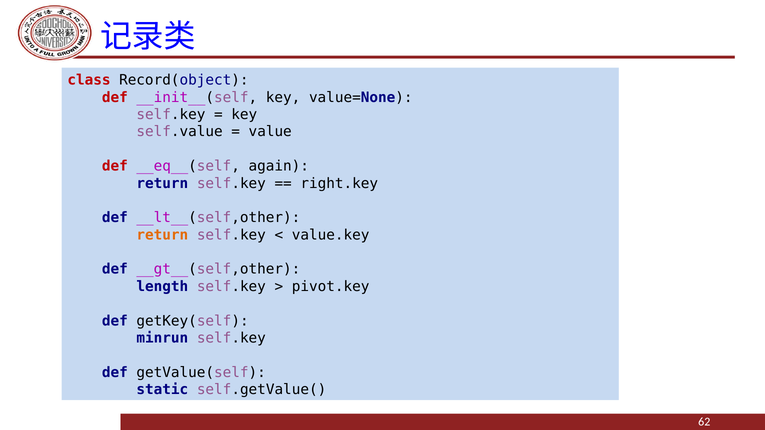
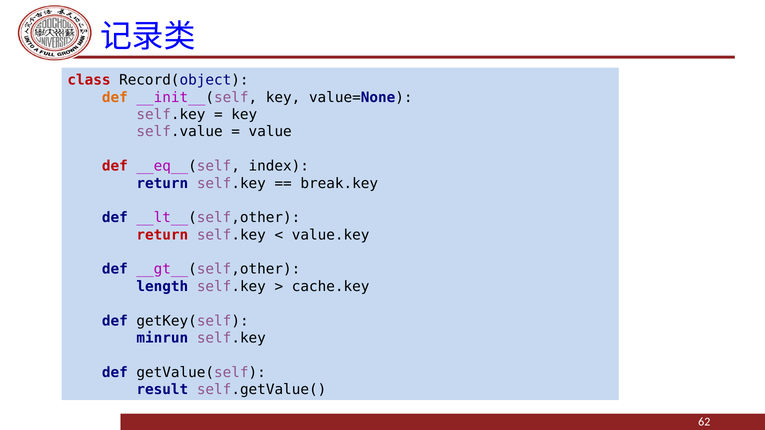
def colour: red -> orange (115, 97)
again: again -> index (279, 166)
right.key: right.key -> break.key (339, 183)
return colour: orange -> red (162, 235)
pivot.key: pivot.key -> cache.key (331, 287)
static: static -> result (162, 390)
